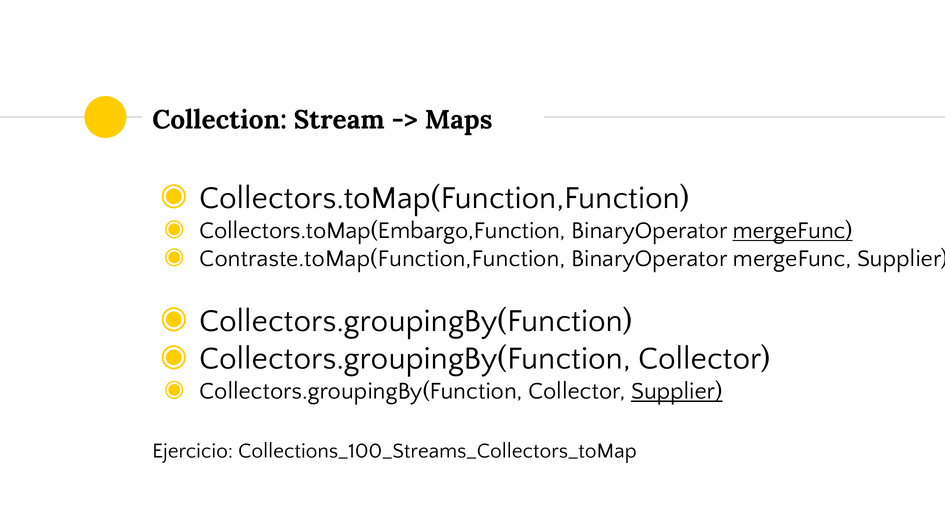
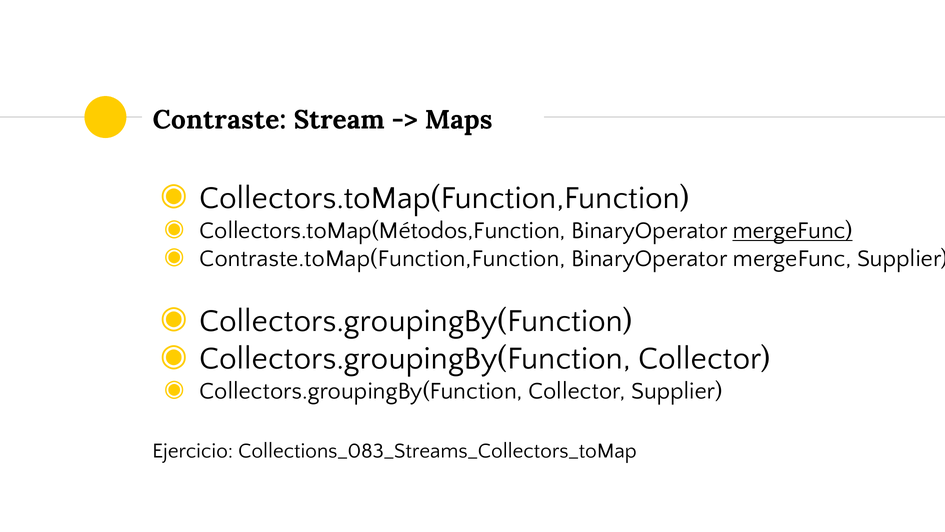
Collection: Collection -> Contraste (219, 120)
Collectors.toMap(Embargo,Function: Collectors.toMap(Embargo,Function -> Collectors.toMap(Métodos,Function (383, 230)
Supplier underline: present -> none (677, 391)
Collections_100_Streams_Collectors_toMap: Collections_100_Streams_Collectors_toMap -> Collections_083_Streams_Collectors_toMap (437, 450)
